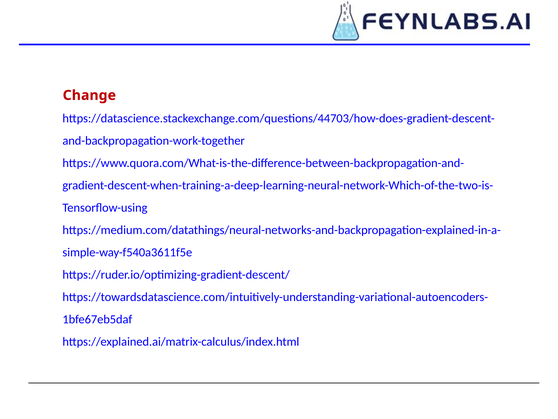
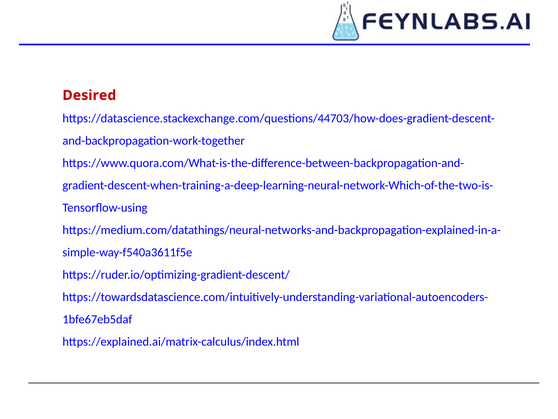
Change: Change -> Desired (89, 95)
